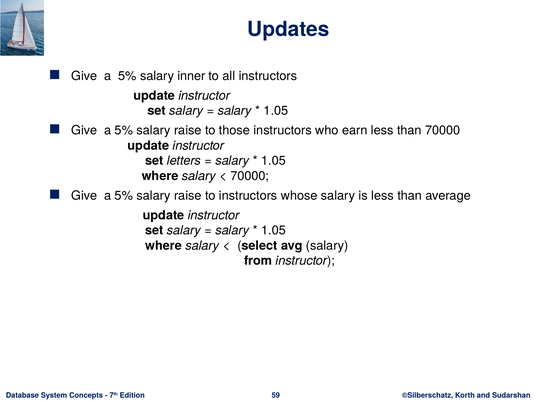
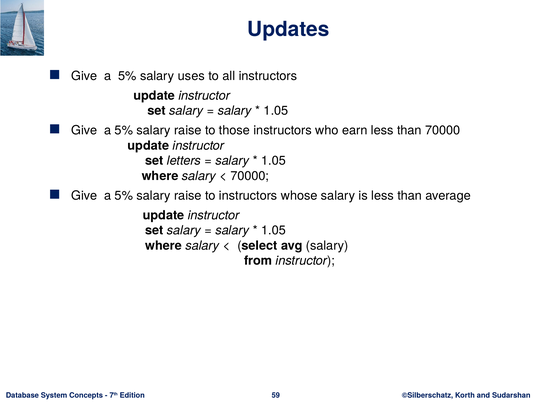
inner: inner -> uses (191, 76)
